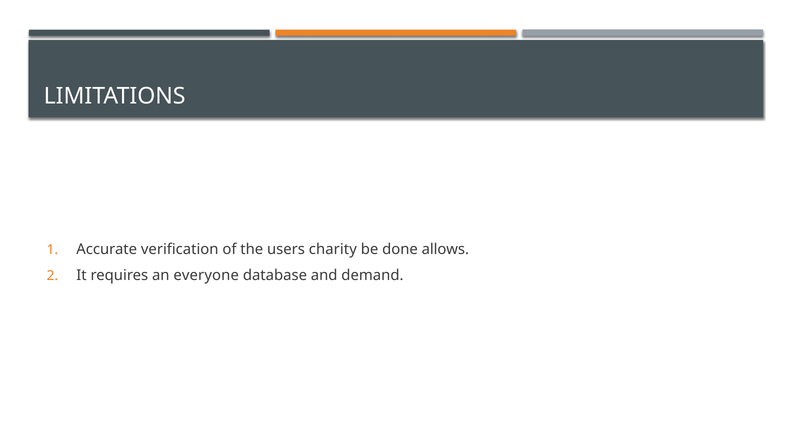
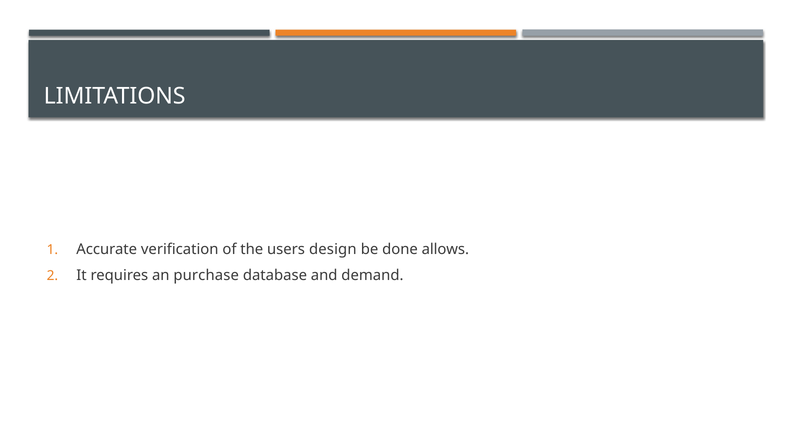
charity: charity -> design (333, 249)
everyone: everyone -> purchase (206, 275)
